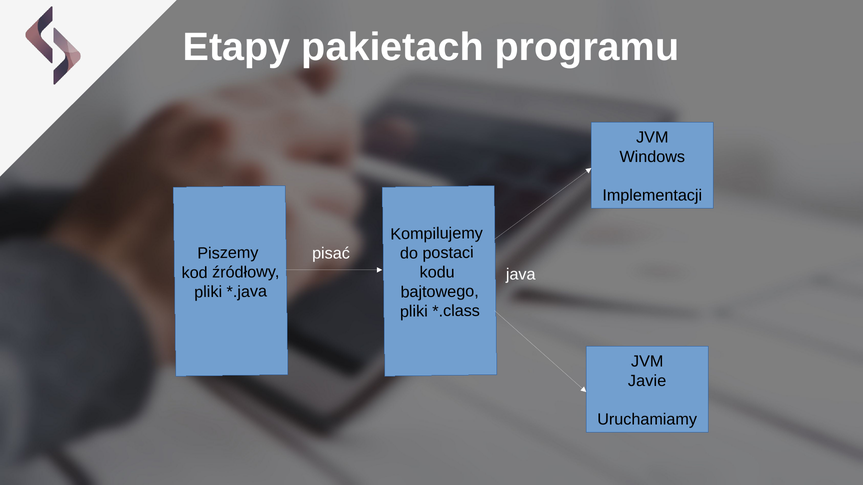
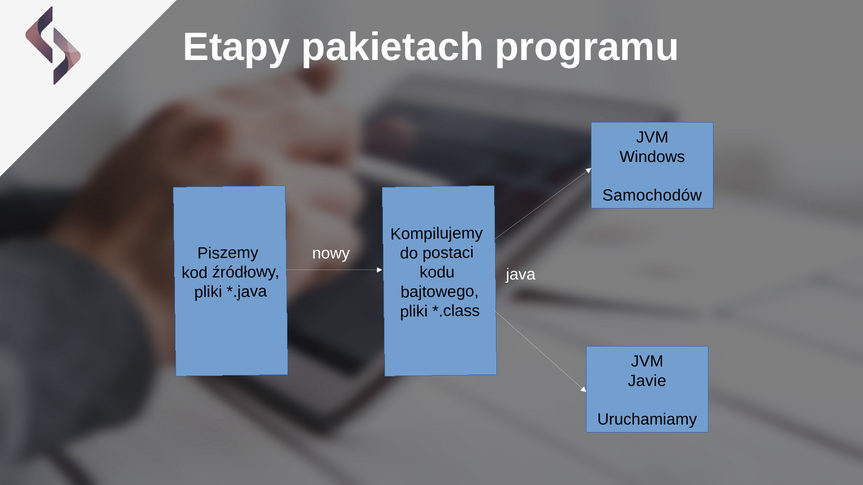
Implementacji: Implementacji -> Samochodów (652, 196)
pisać: pisać -> nowy (331, 254)
